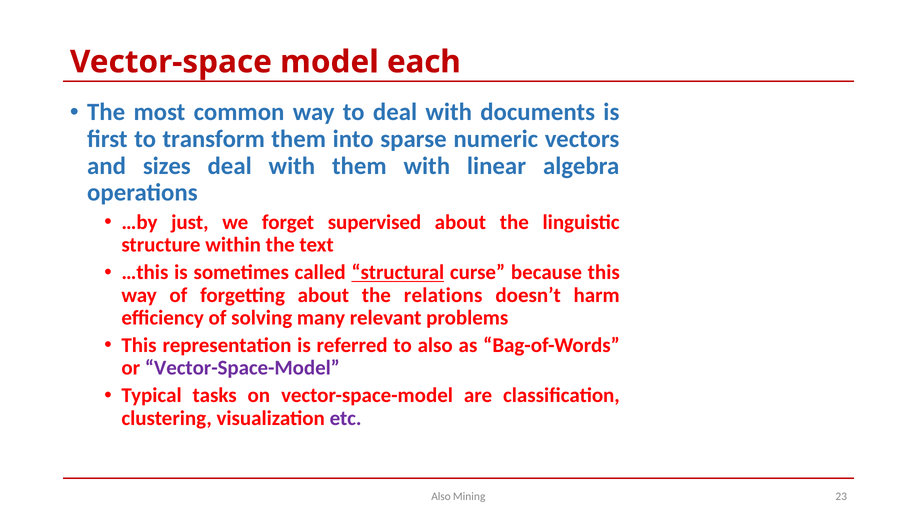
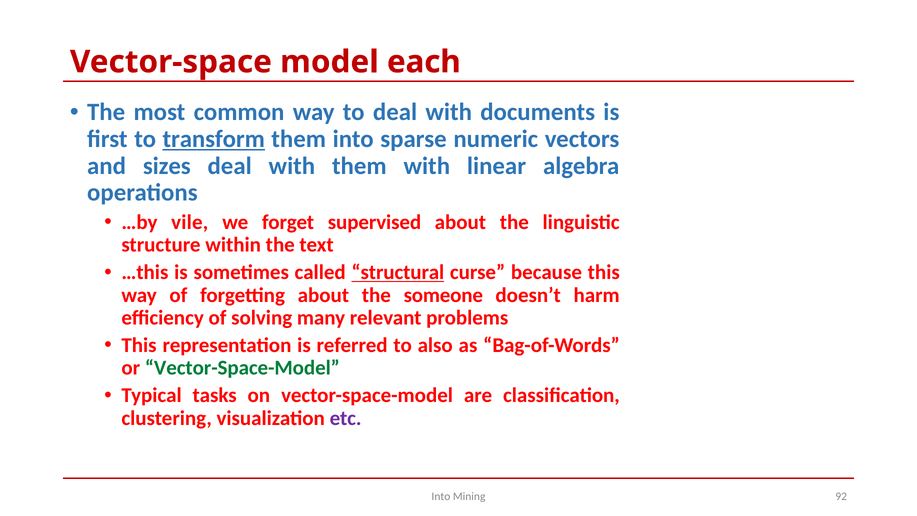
transform underline: none -> present (214, 139)
just: just -> vile (190, 222)
relations: relations -> someone (443, 295)
Vector-Space-Model colour: purple -> green (242, 368)
Also: Also -> Into (441, 496)
23: 23 -> 92 (841, 496)
